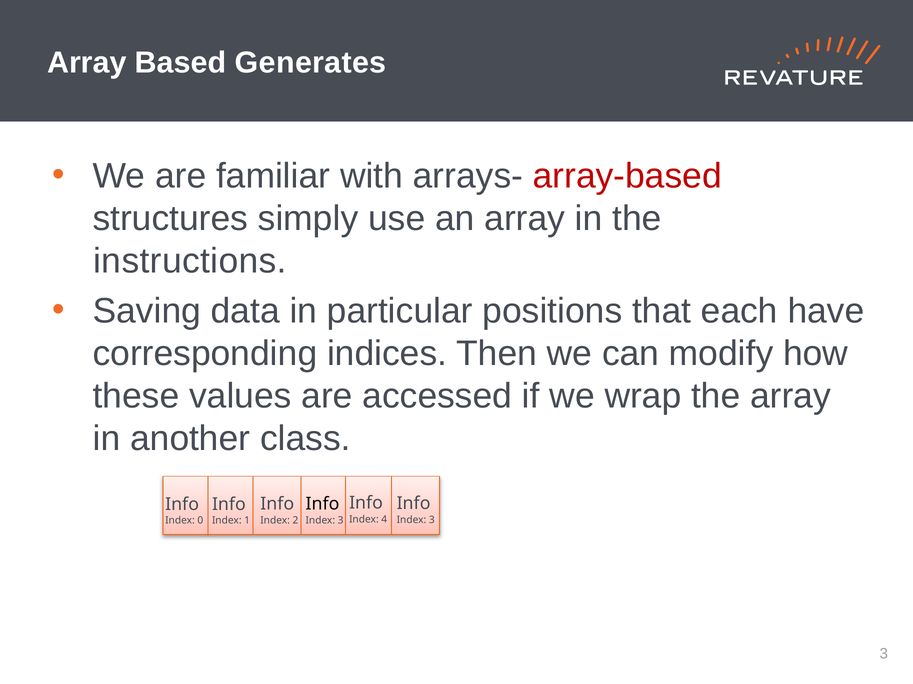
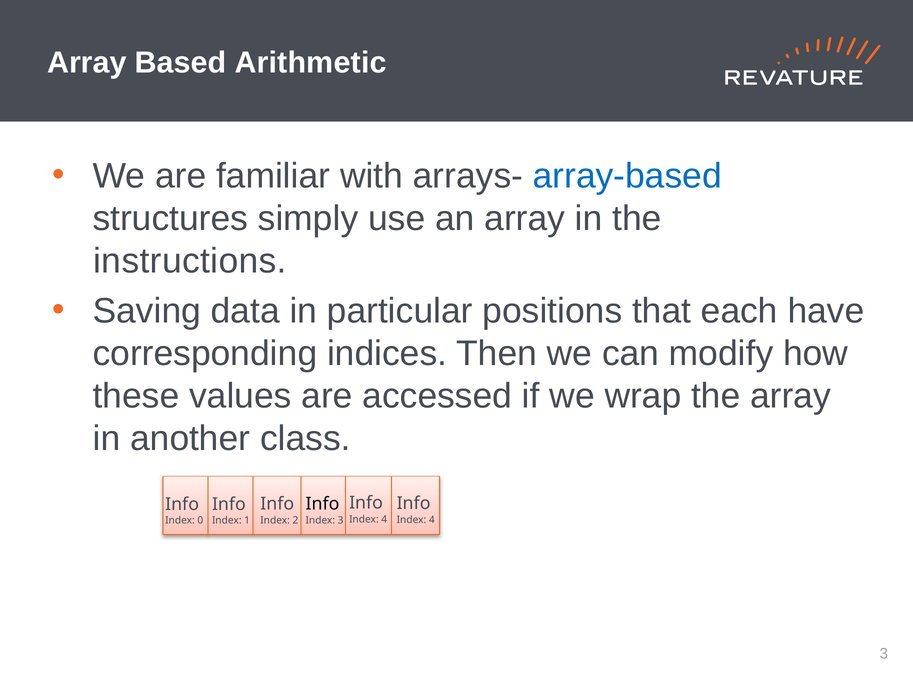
Generates: Generates -> Arithmetic (311, 63)
array-based colour: red -> blue (627, 176)
3: 3 -> 4 (432, 520)
